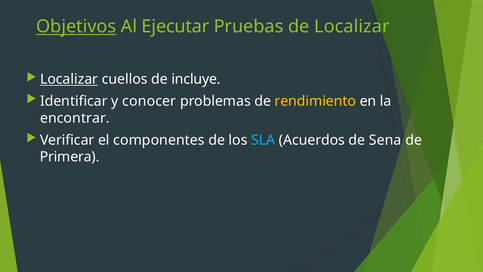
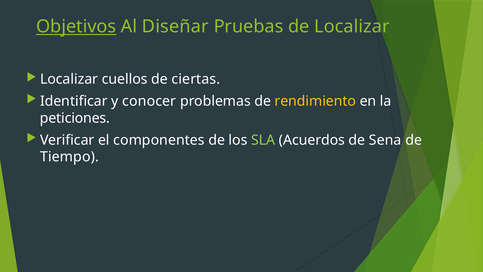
Ejecutar: Ejecutar -> Diseñar (175, 27)
Localizar underline: present -> none (69, 79)
incluye: incluye -> ciertas (196, 79)
encontrar: encontrar -> peticiones (75, 118)
SLA colour: light blue -> light green (263, 140)
Primera: Primera -> Tiempo (69, 157)
